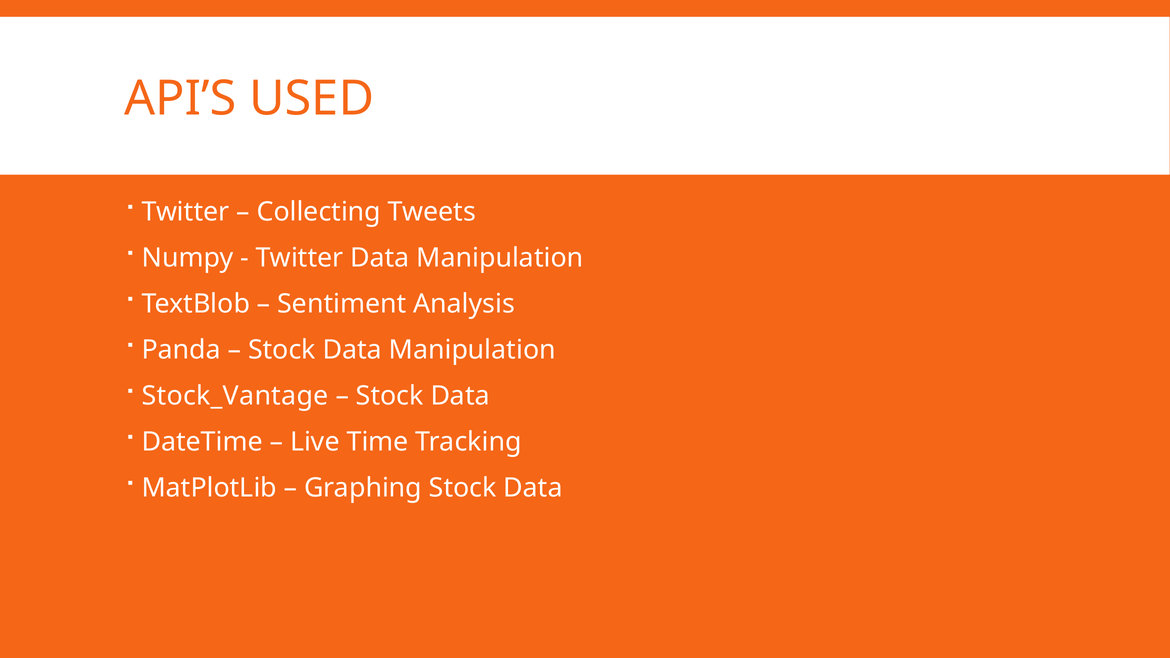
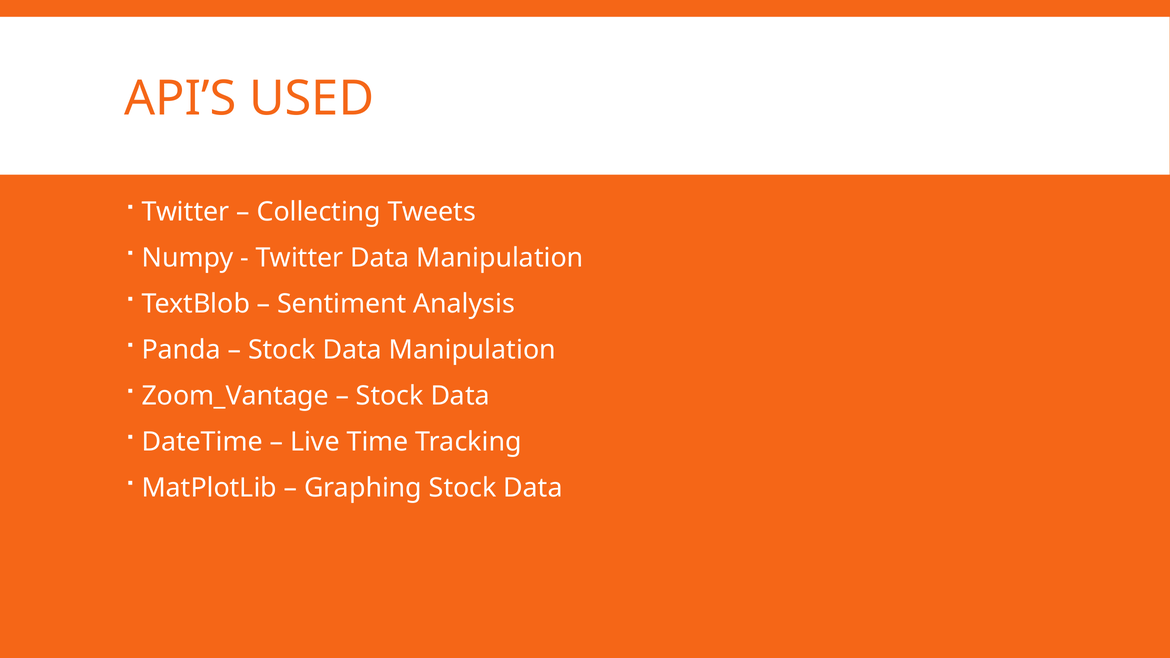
Stock_Vantage: Stock_Vantage -> Zoom_Vantage (235, 396)
